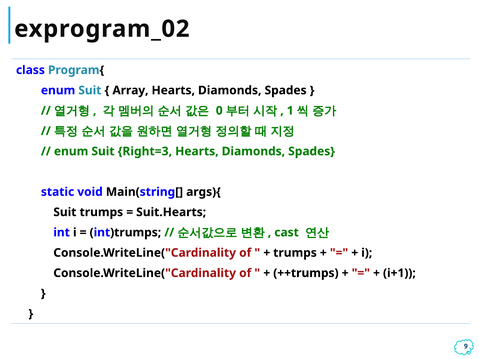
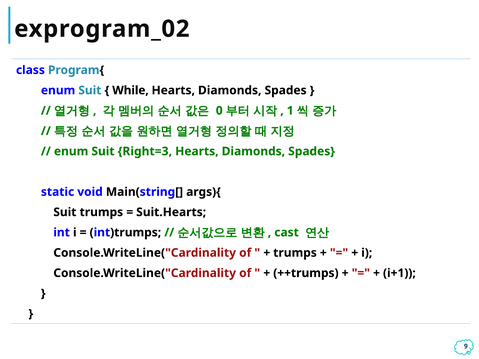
Array: Array -> While (130, 90)
